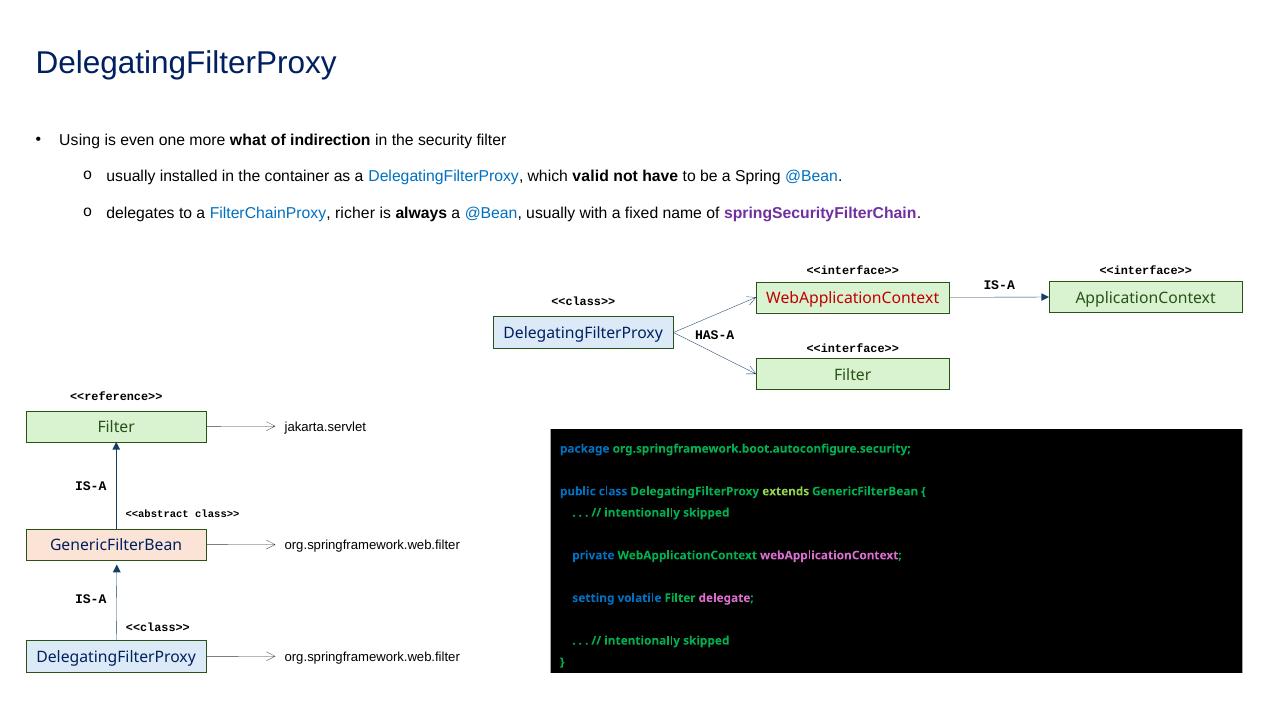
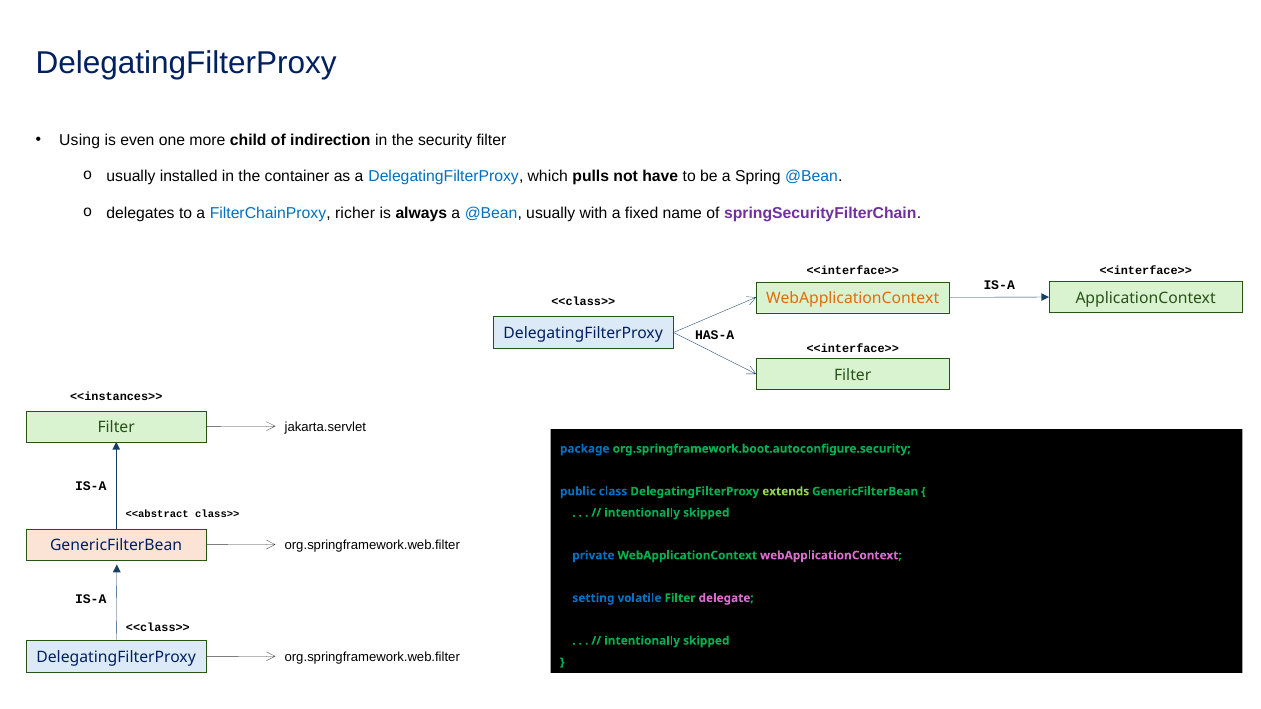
what: what -> child (248, 140)
valid: valid -> pulls (591, 177)
WebApplicationContext colour: red -> orange (853, 298)
<<reference>>: <<reference>> -> <<instances>> (116, 396)
